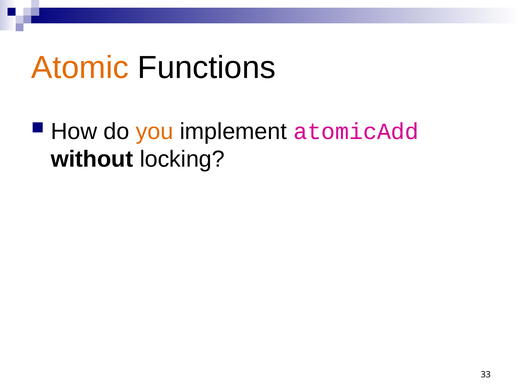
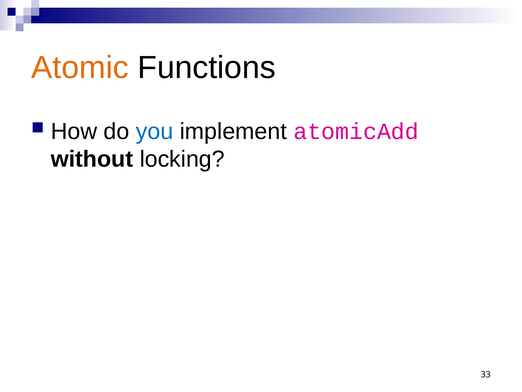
you colour: orange -> blue (155, 131)
